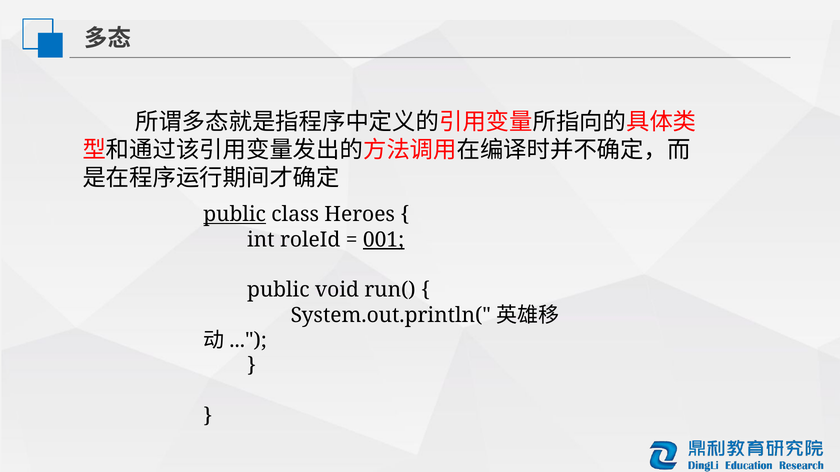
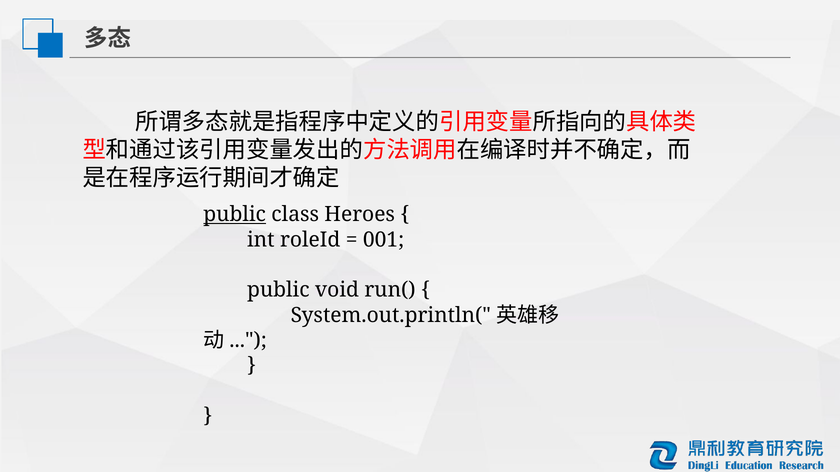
001 underline: present -> none (384, 240)
